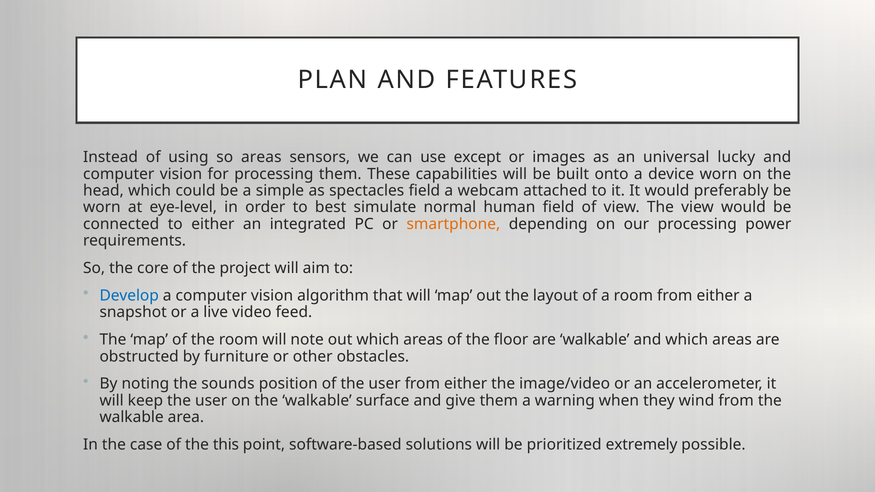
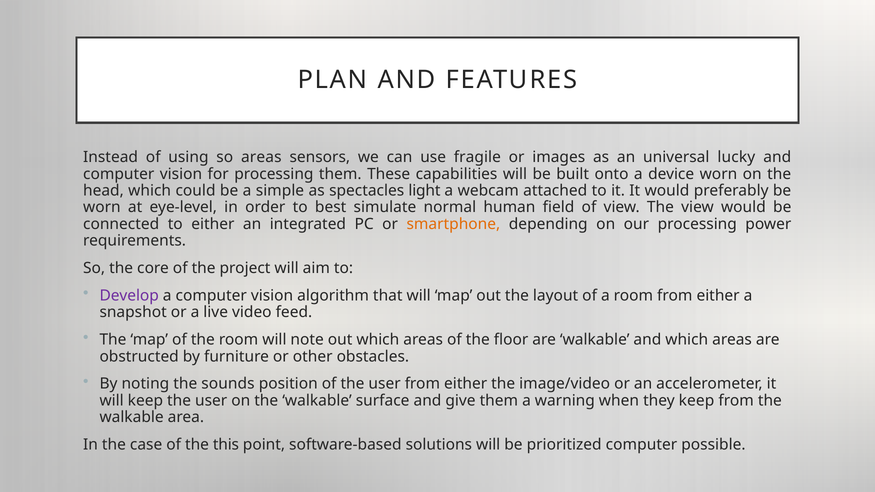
except: except -> fragile (477, 157)
spectacles field: field -> light (424, 191)
Develop colour: blue -> purple (129, 296)
they wind: wind -> keep (697, 401)
prioritized extremely: extremely -> computer (641, 445)
